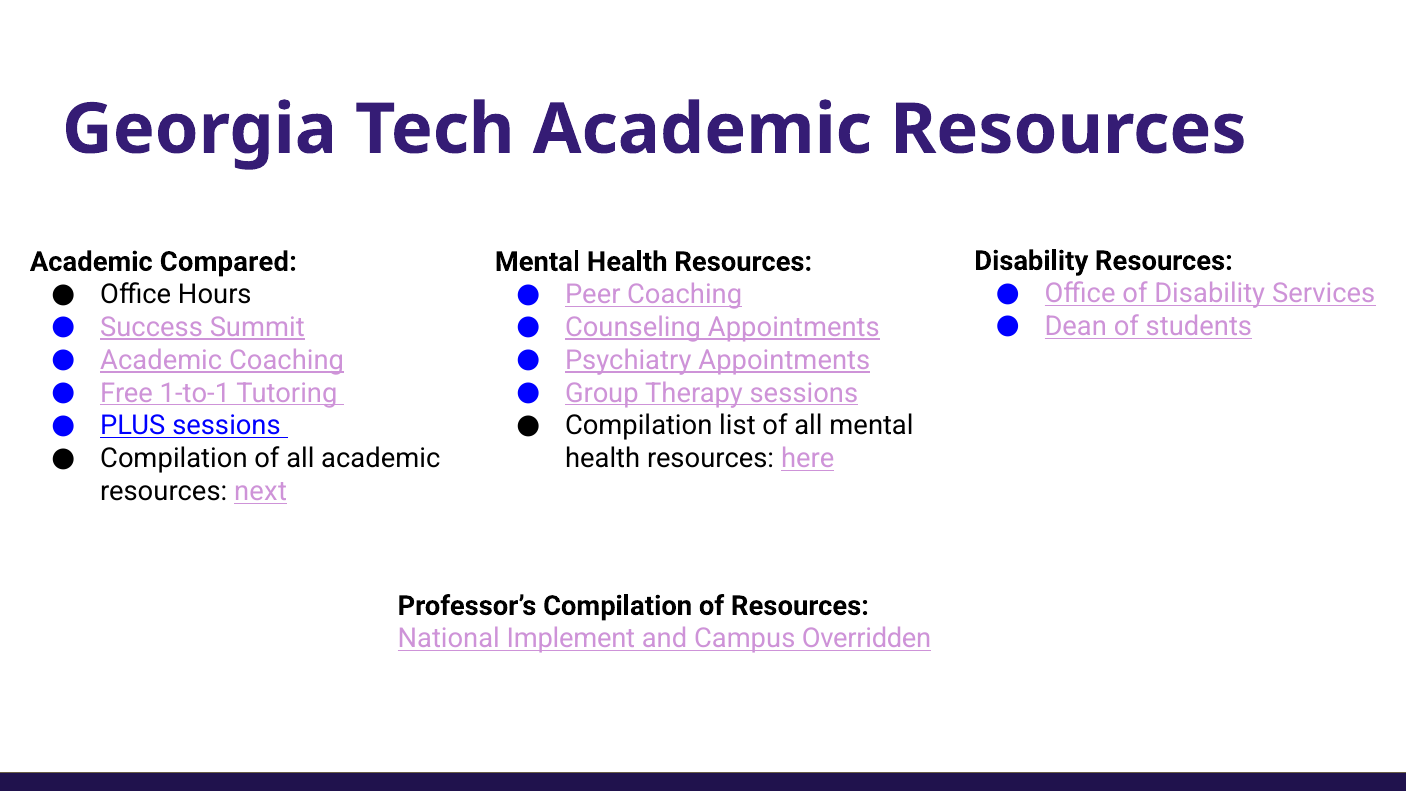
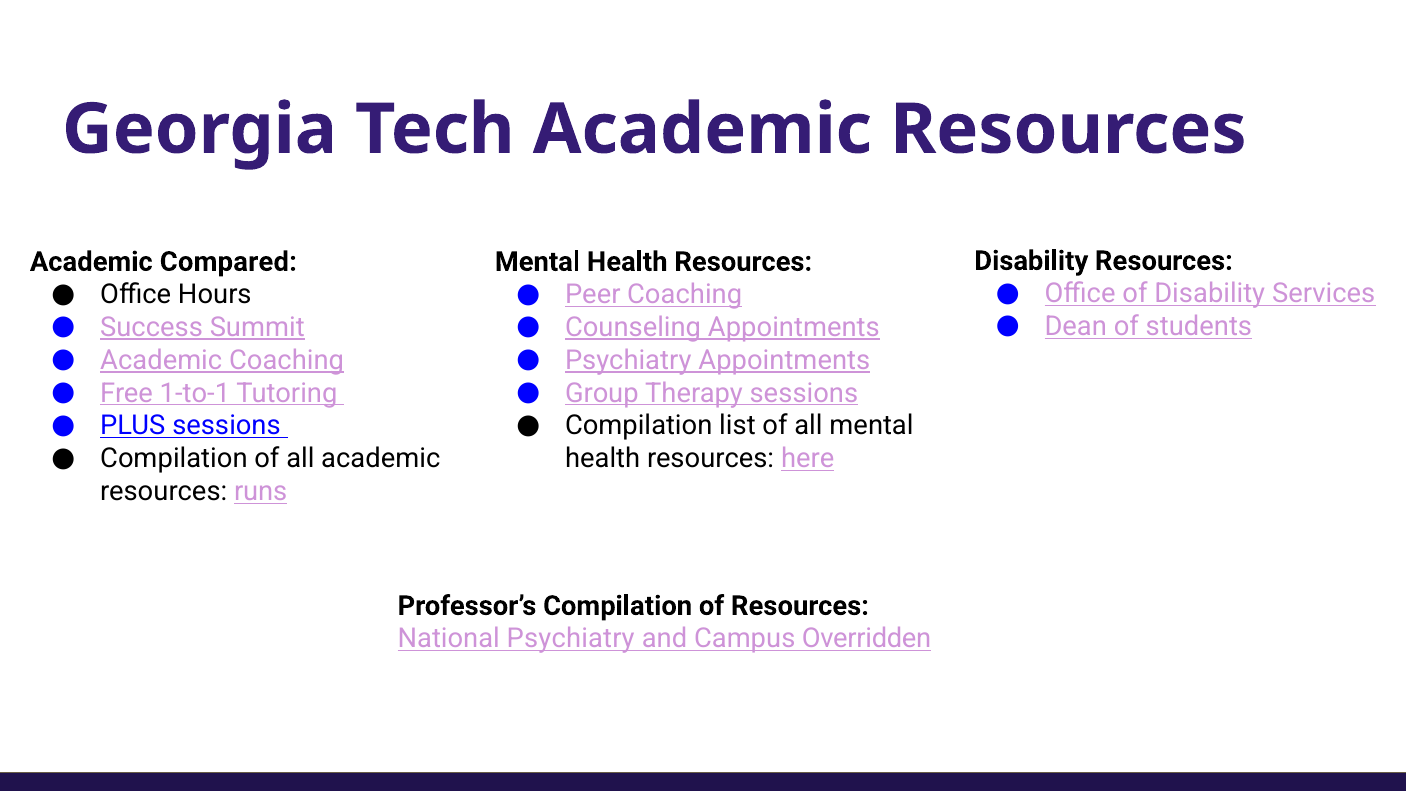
next: next -> runs (261, 491)
National Implement: Implement -> Psychiatry (571, 639)
